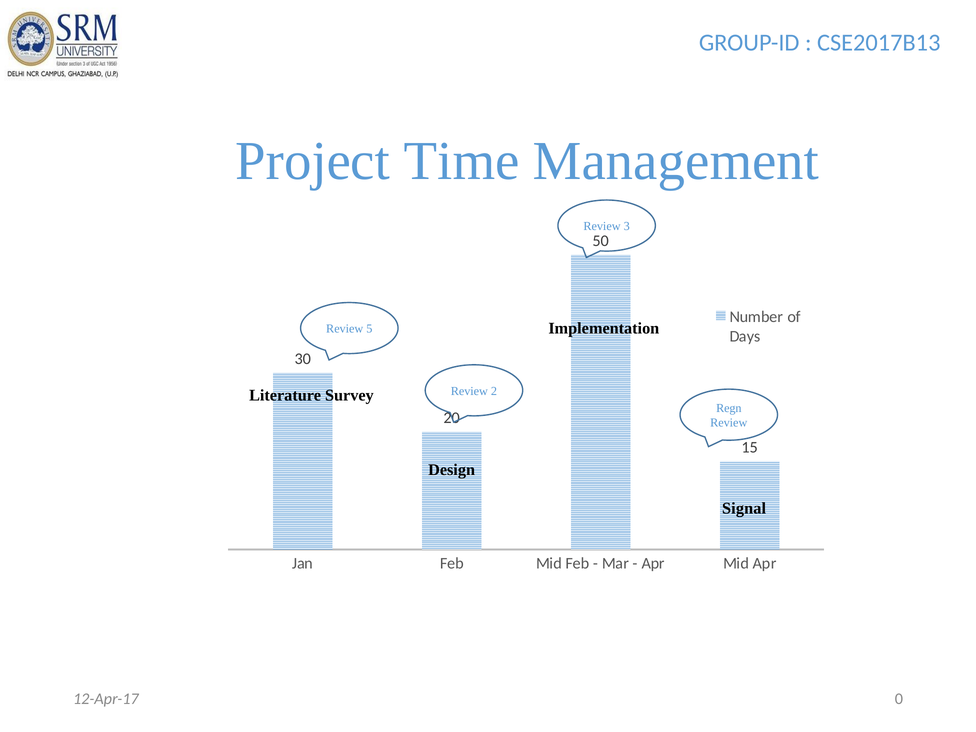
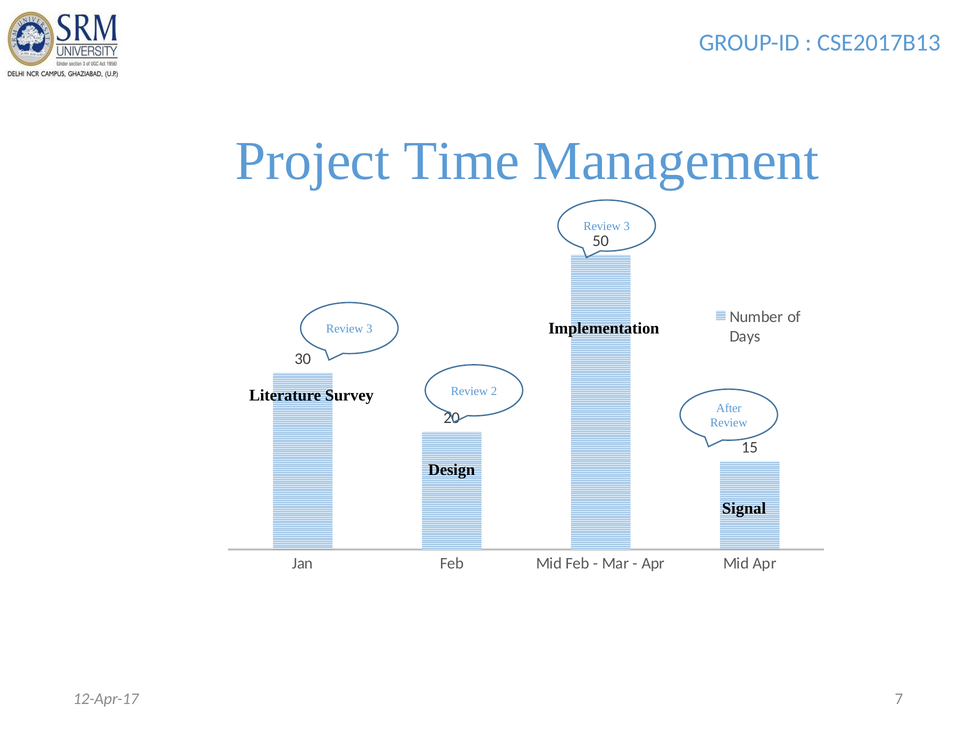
5: 5 -> 3 (369, 329)
Regn: Regn -> After (729, 408)
0: 0 -> 7 (899, 699)
